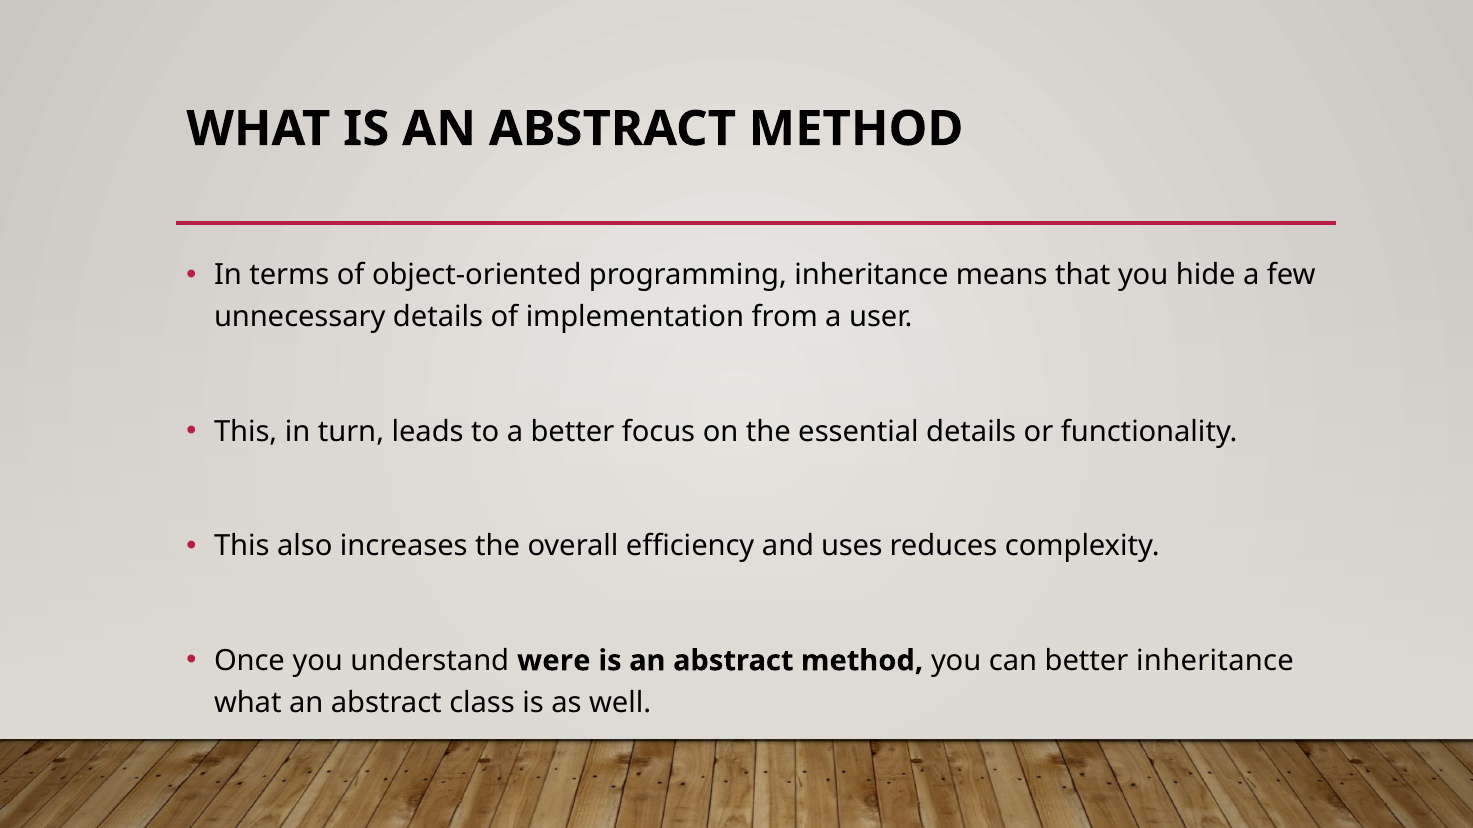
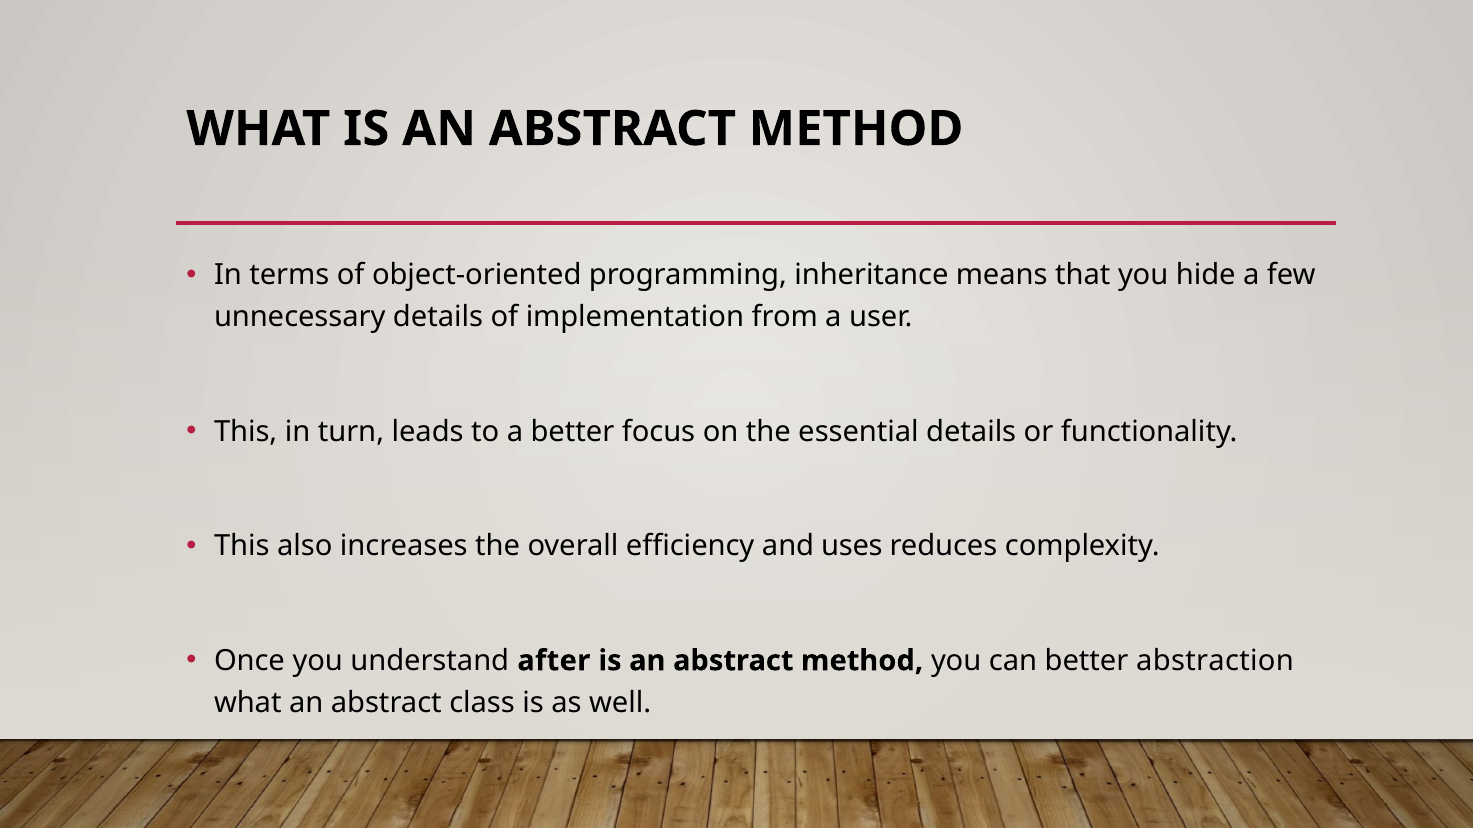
were: were -> after (554, 661)
better inheritance: inheritance -> abstraction (1215, 661)
